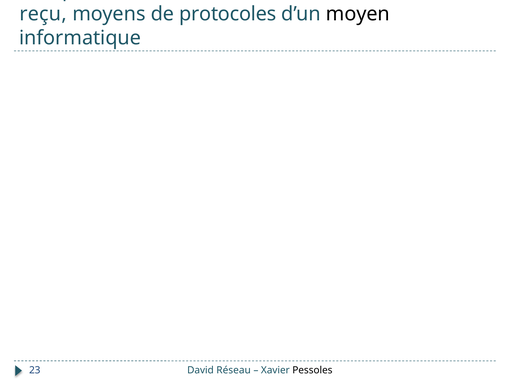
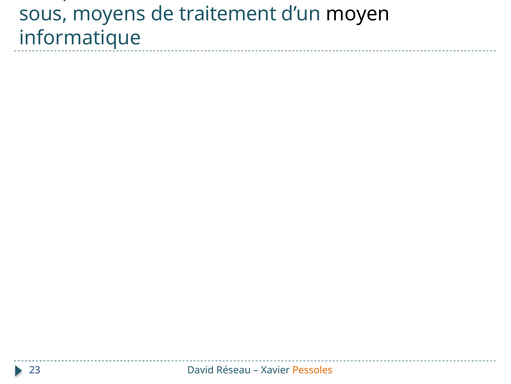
reçu: reçu -> sous (43, 14)
protocoles: protocoles -> traitement (228, 14)
Pessoles colour: black -> orange (312, 369)
